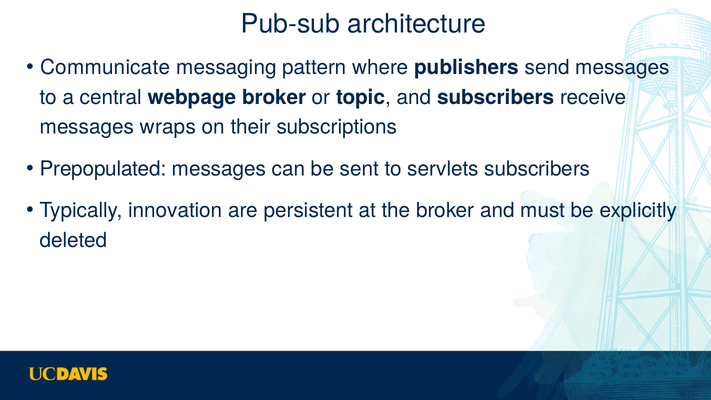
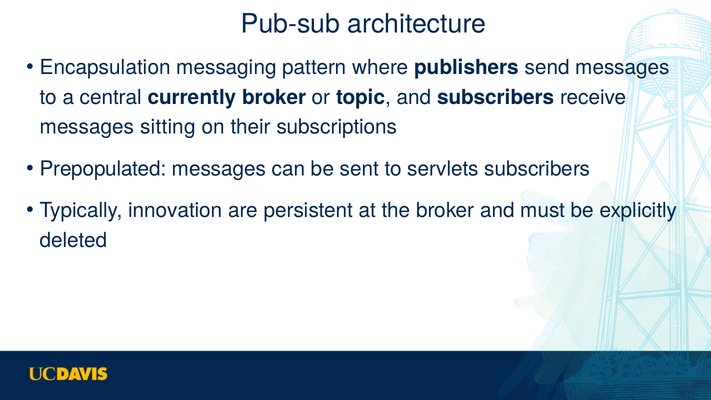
Communicate: Communicate -> Encapsulation (105, 67)
webpage: webpage -> currently (192, 97)
wraps: wraps -> sitting (168, 127)
